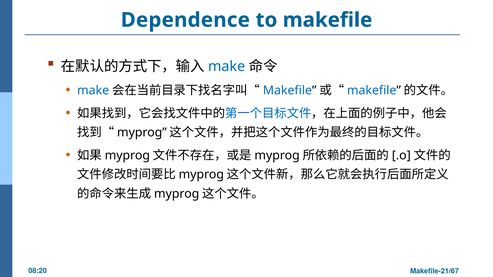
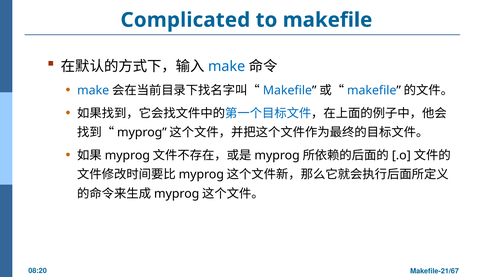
Dependence: Dependence -> Complicated (185, 20)
